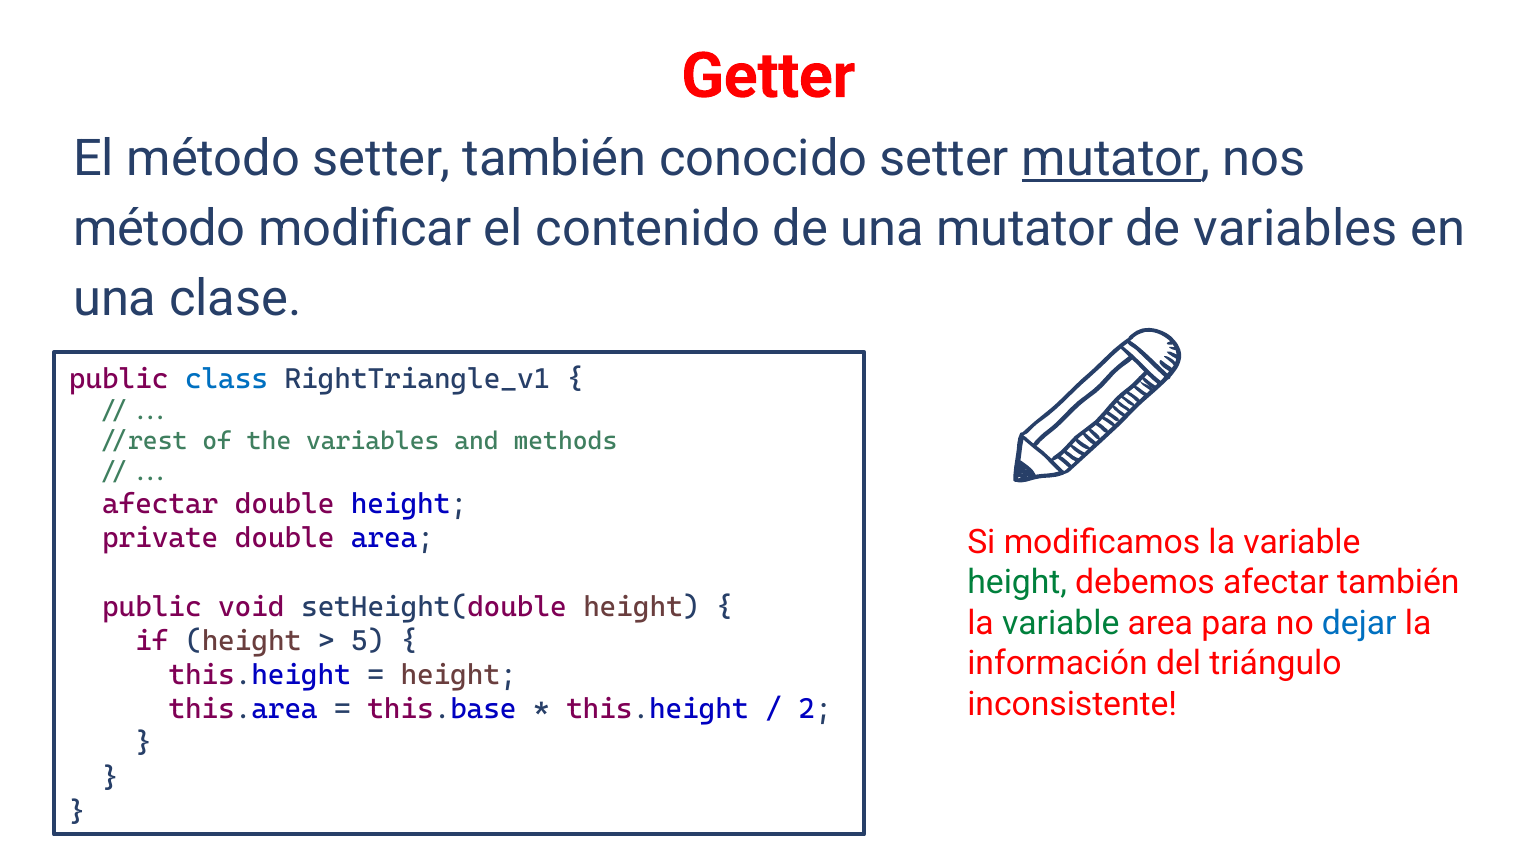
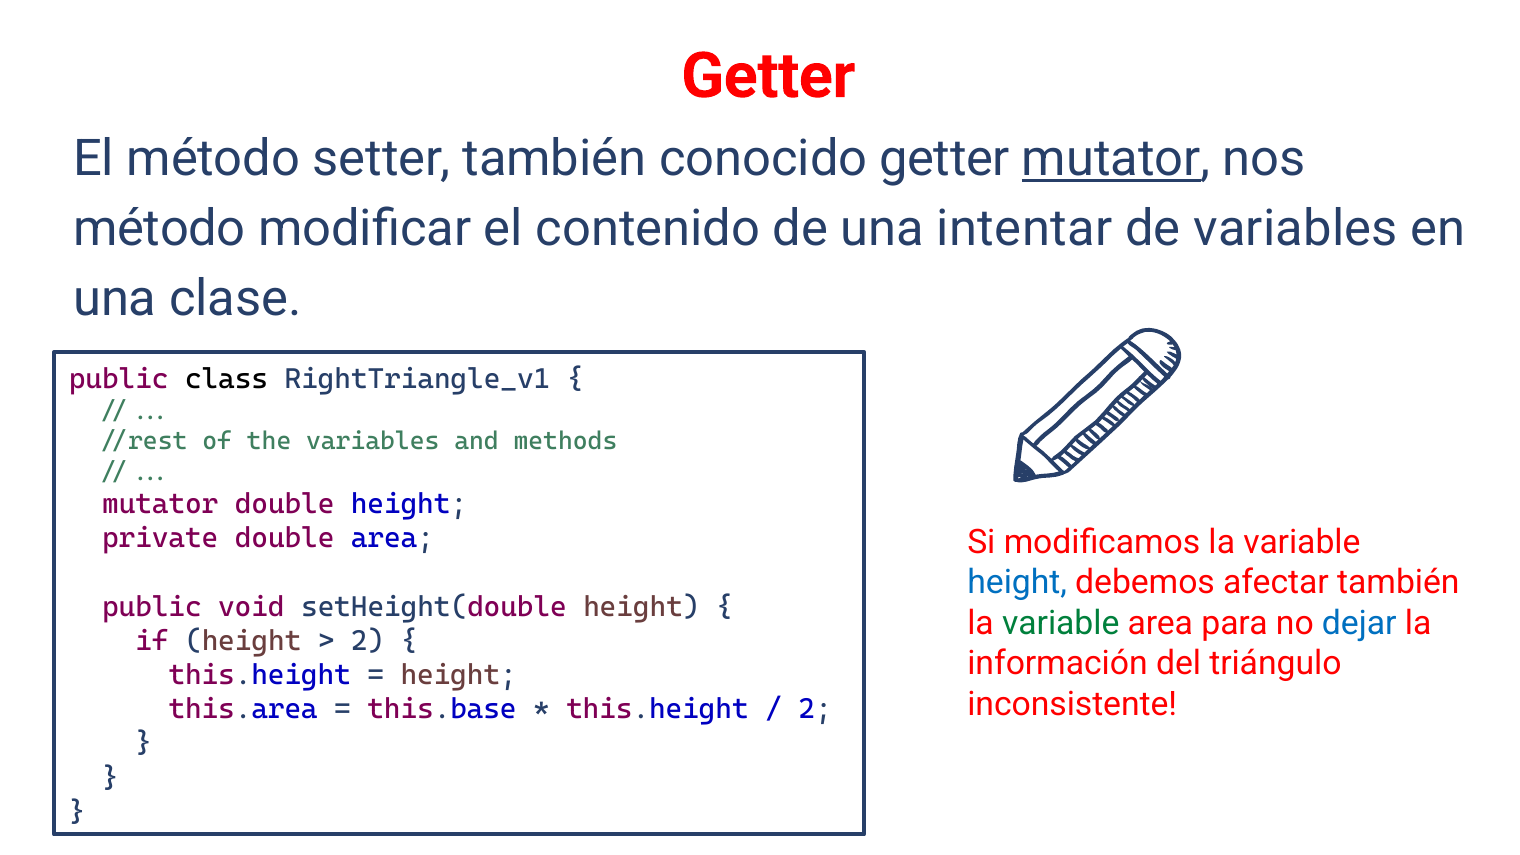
conocido setter: setter -> getter (945, 159)
una mutator: mutator -> intentar (1025, 228)
class colour: blue -> black (227, 379)
afectar: afectar -> mutator (160, 504)
height colour: green -> blue (1017, 583)
5: 5 -> 2 (368, 641)
